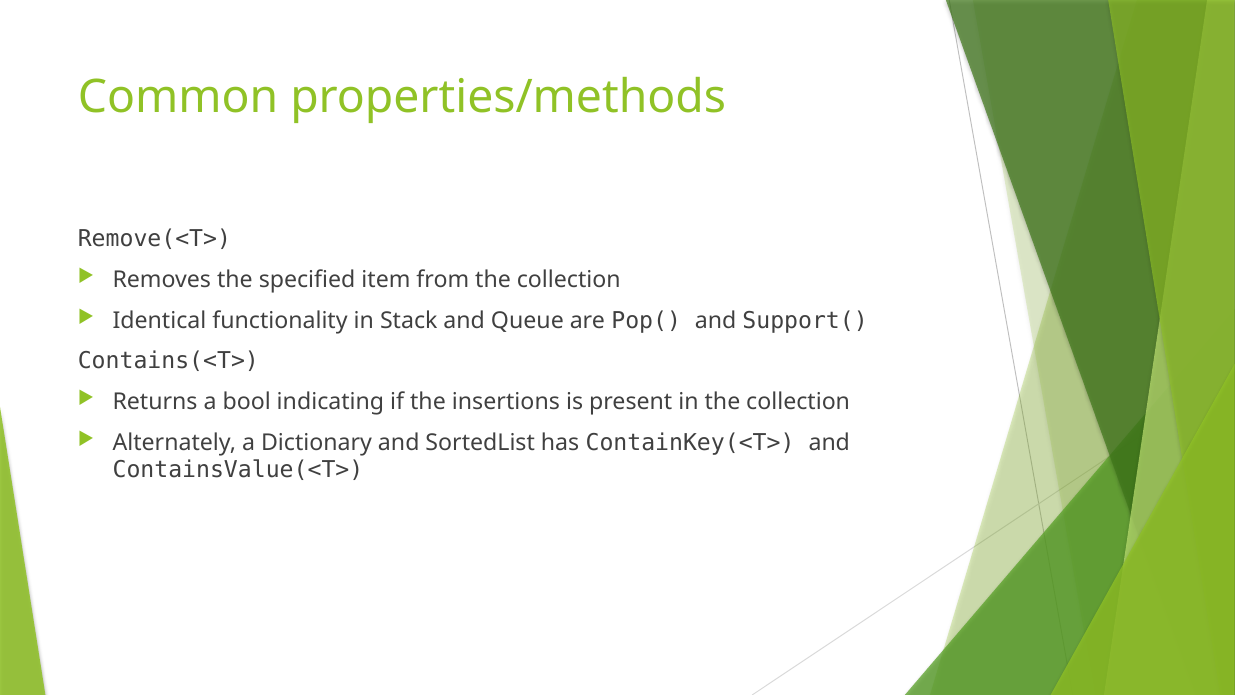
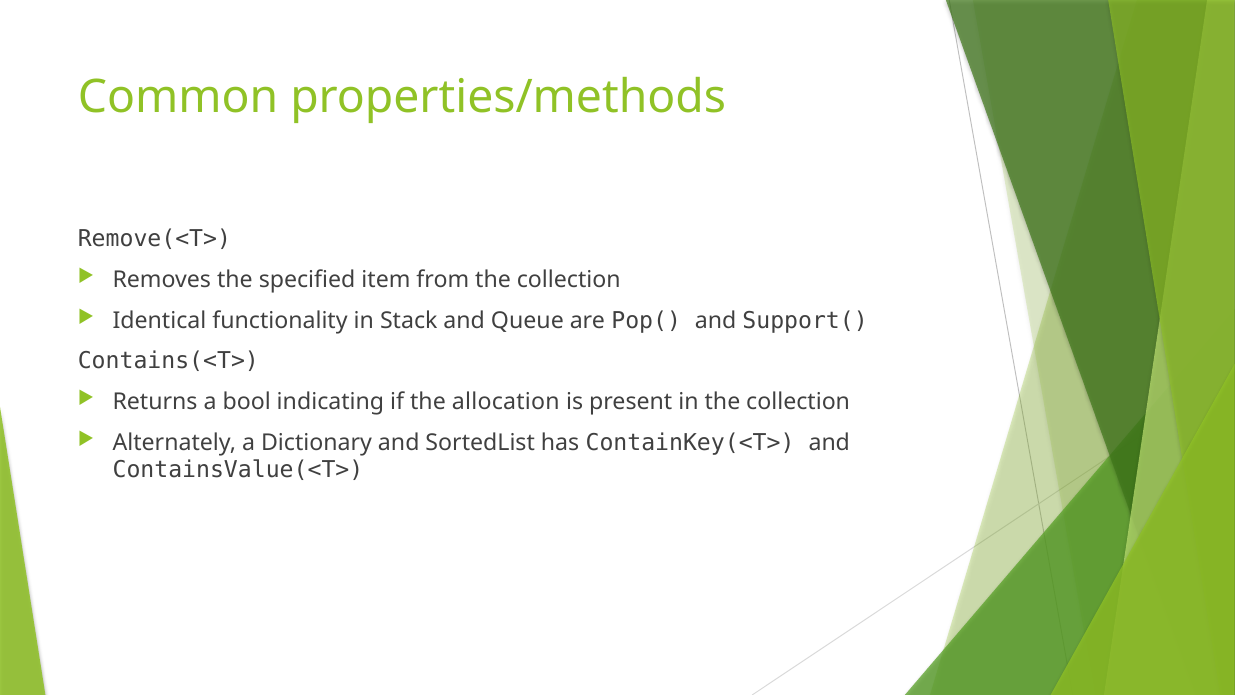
insertions: insertions -> allocation (506, 402)
